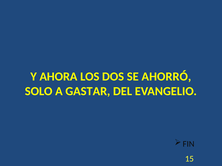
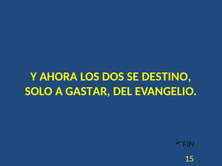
AHORRÓ: AHORRÓ -> DESTINO (166, 77)
